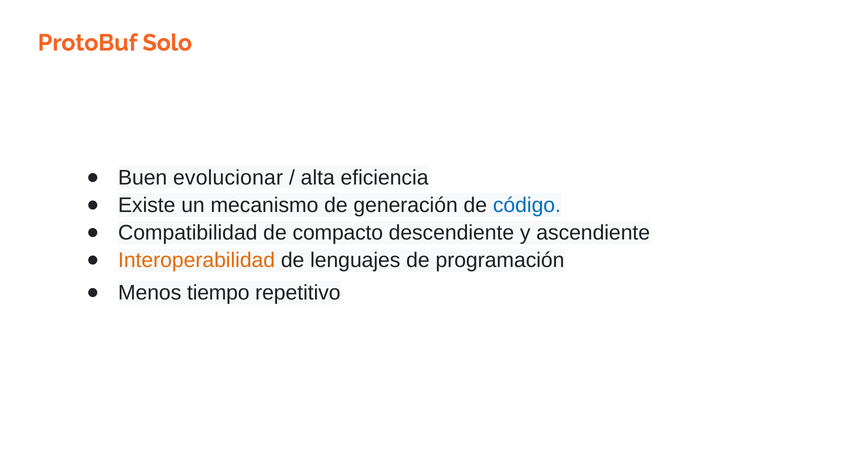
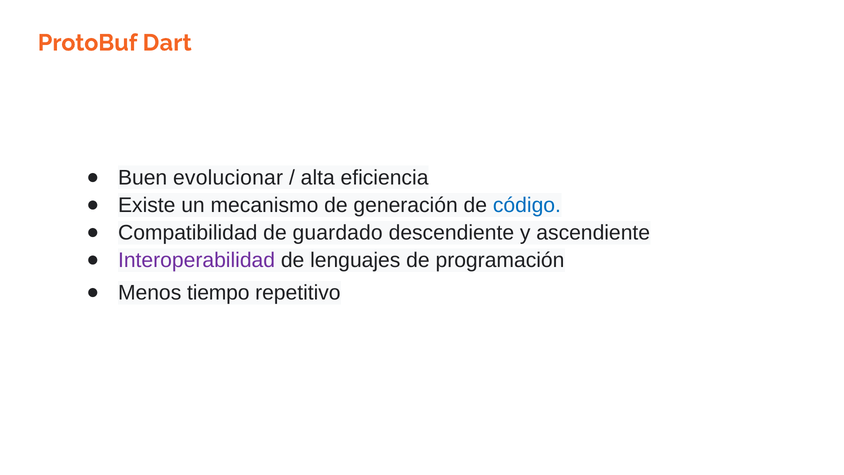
Solo: Solo -> Dart (167, 43)
compacto: compacto -> guardado (338, 233)
Interoperabilidad colour: orange -> purple (197, 260)
